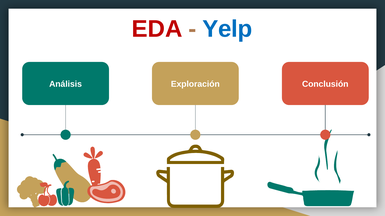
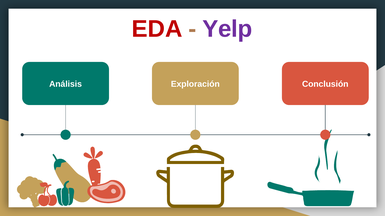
Yelp colour: blue -> purple (227, 29)
